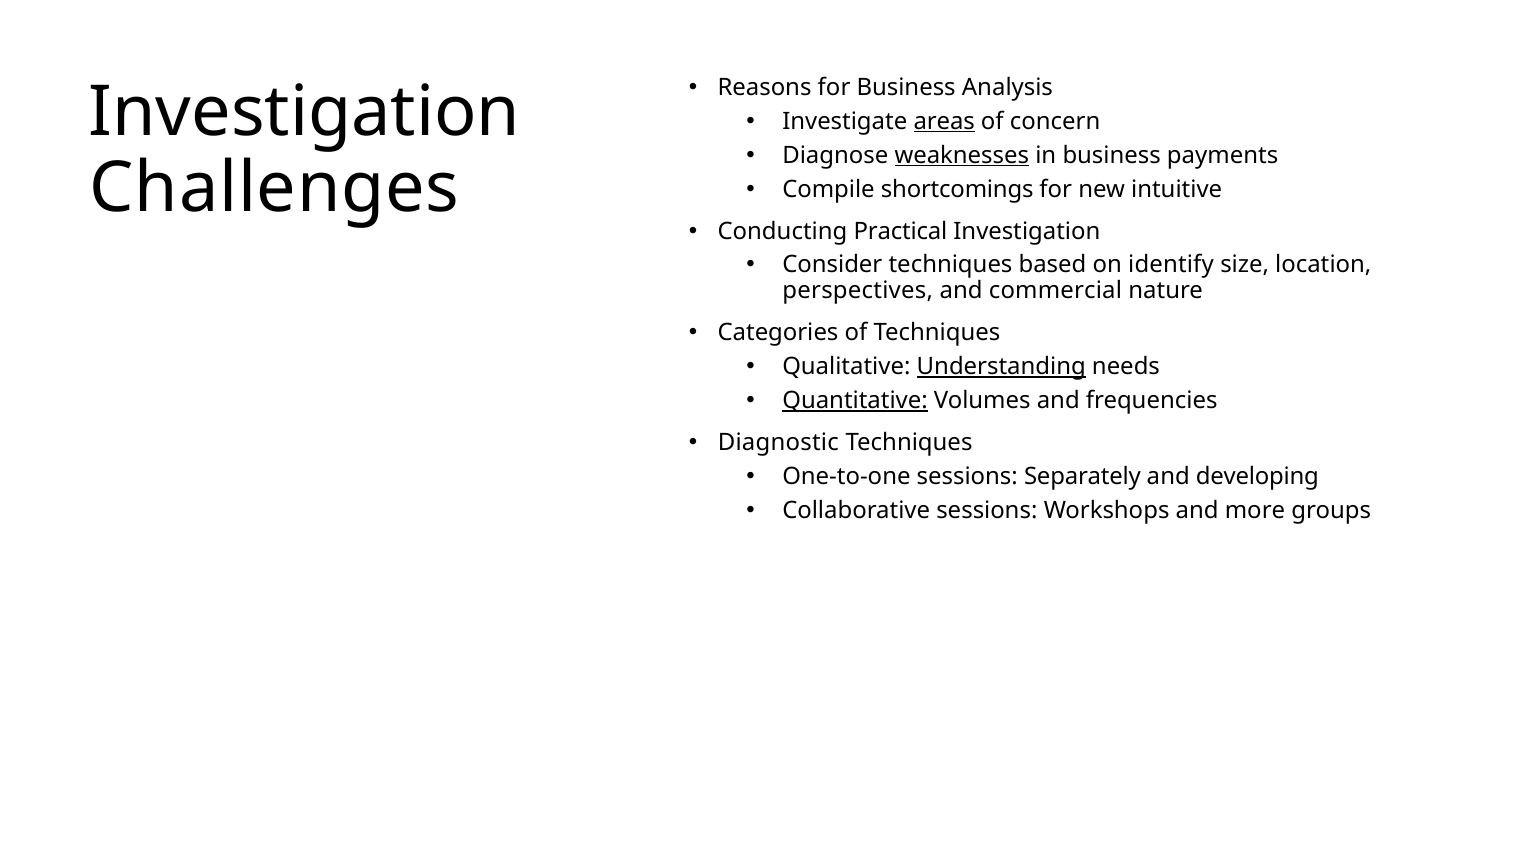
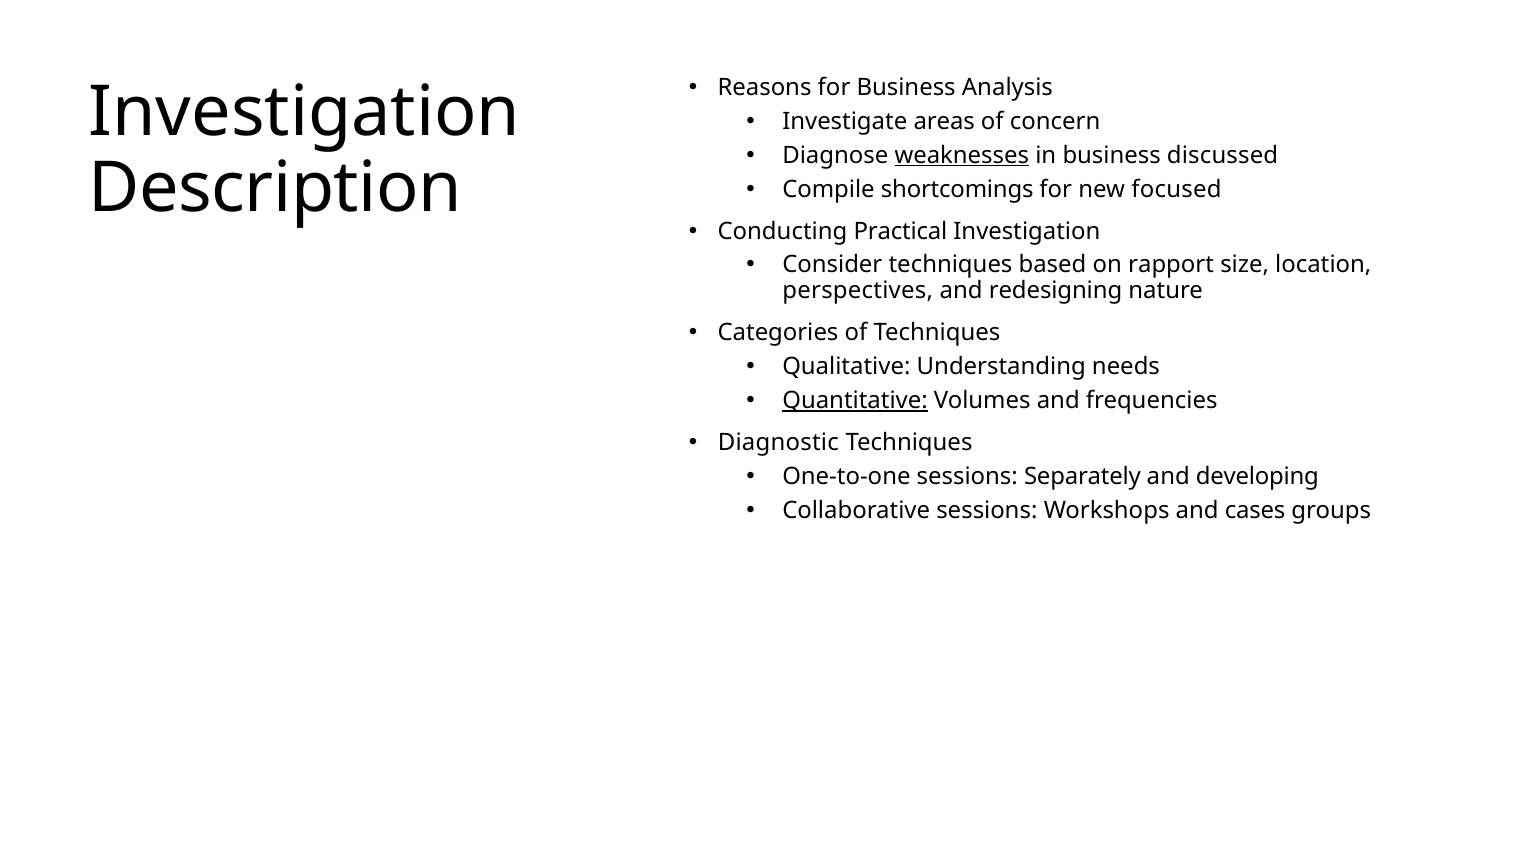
areas underline: present -> none (944, 121)
payments: payments -> discussed (1223, 155)
Challenges: Challenges -> Description (275, 188)
intuitive: intuitive -> focused (1177, 189)
identify: identify -> rapport (1171, 265)
commercial: commercial -> redesigning (1056, 291)
Understanding underline: present -> none (1001, 366)
more: more -> cases (1255, 510)
